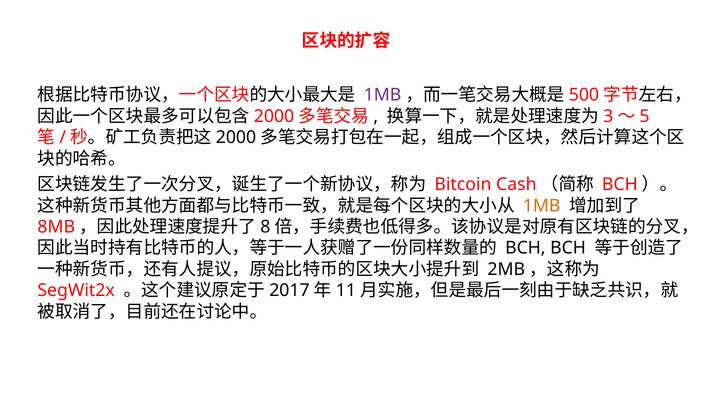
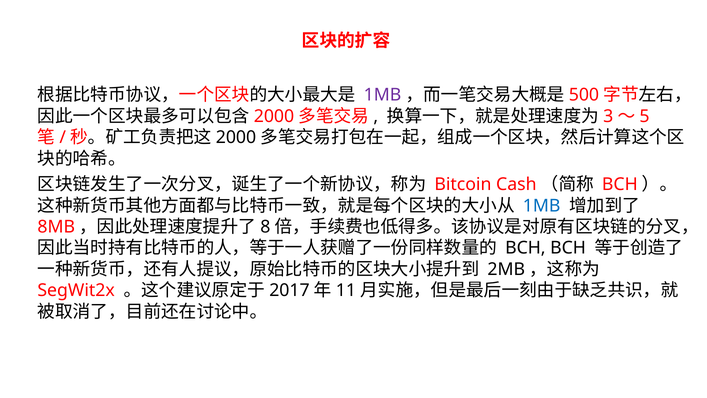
1MB colour: orange -> blue (542, 206)
